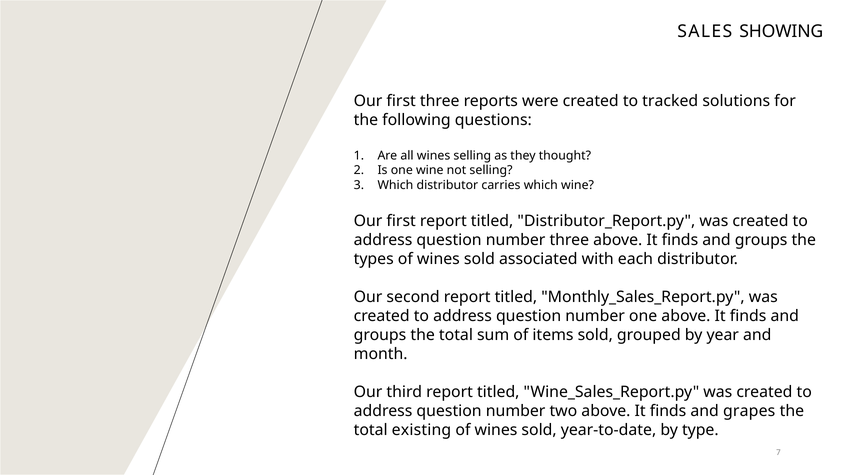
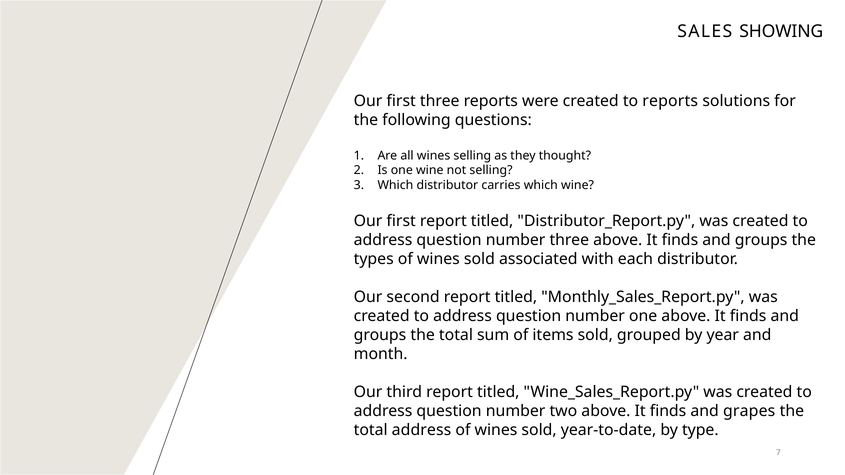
to tracked: tracked -> reports (670, 101)
total existing: existing -> address (422, 431)
